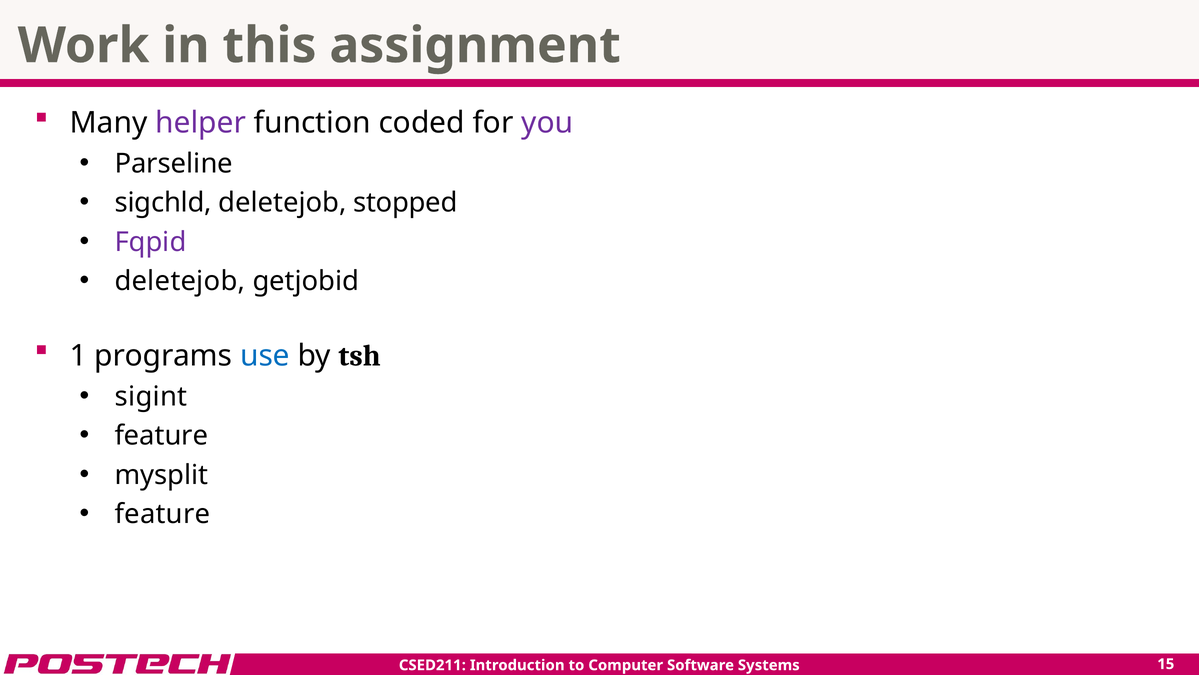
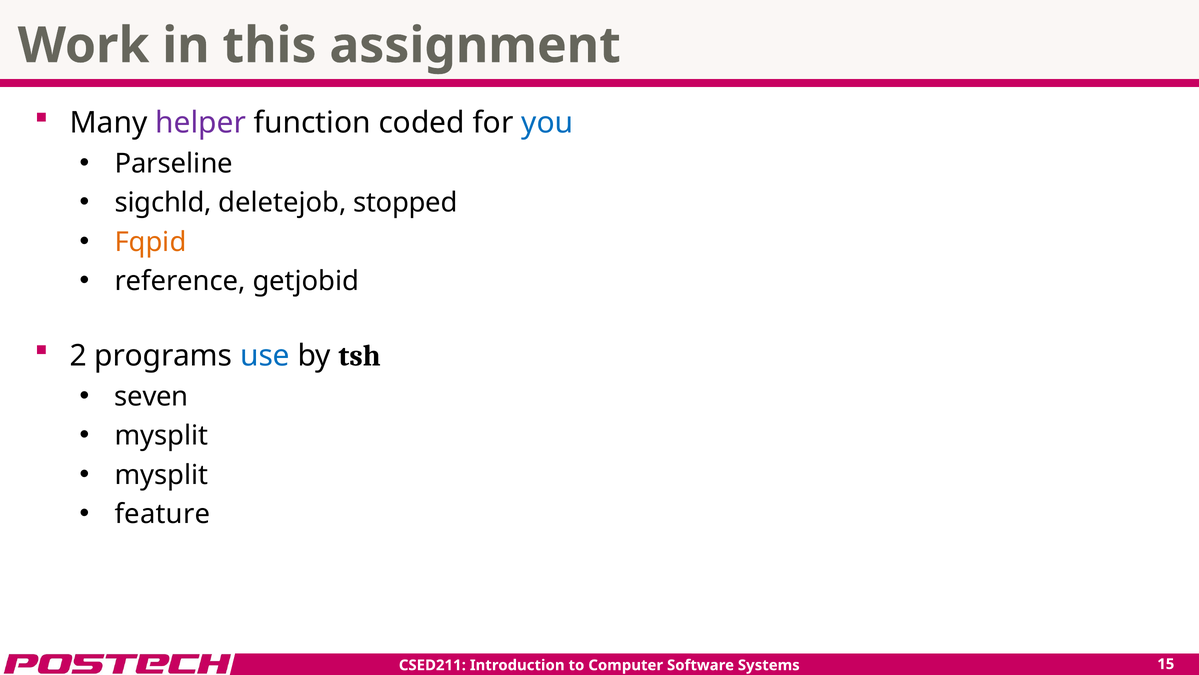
you colour: purple -> blue (547, 123)
Fqpid colour: purple -> orange (151, 242)
deletejob: deletejob -> reference (180, 281)
1: 1 -> 2 (78, 356)
sigint: sigint -> seven (151, 396)
feature: feature -> mysplit (161, 435)
